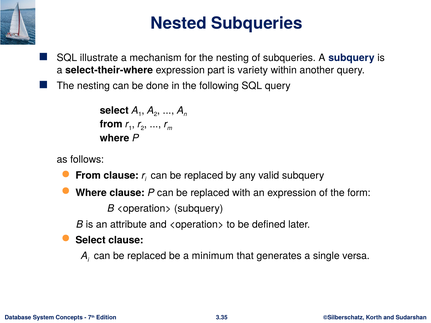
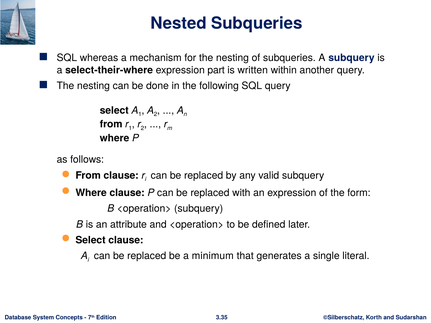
illustrate: illustrate -> whereas (99, 58)
variety: variety -> written (253, 70)
versa: versa -> literal (356, 256)
